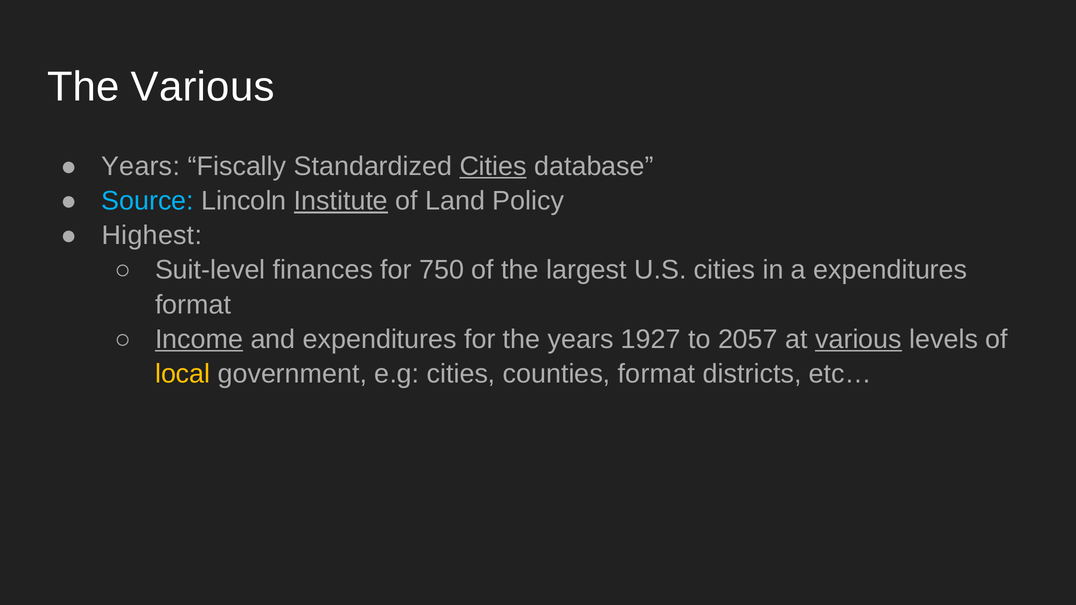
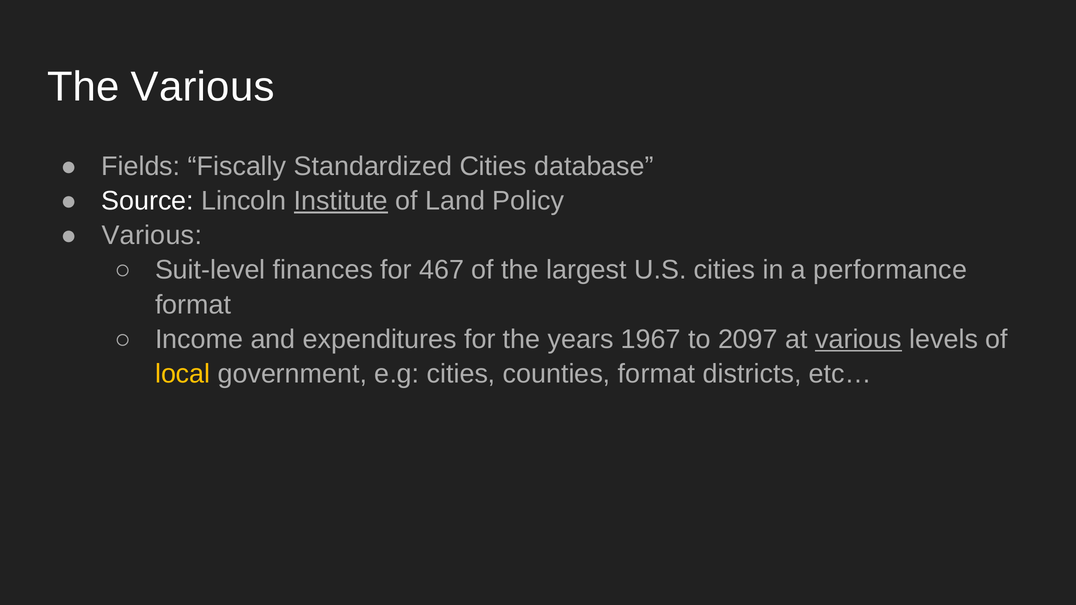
Years: Years -> Fields (141, 166)
Cities underline: present -> none (493, 166)
Source colour: light blue -> white (148, 201)
Highest: Highest -> Various (152, 236)
750: 750 -> 467 (442, 270)
a expenditures: expenditures -> performance (890, 270)
Income underline: present -> none (199, 339)
1927: 1927 -> 1967 (651, 339)
2057: 2057 -> 2097 (748, 339)
